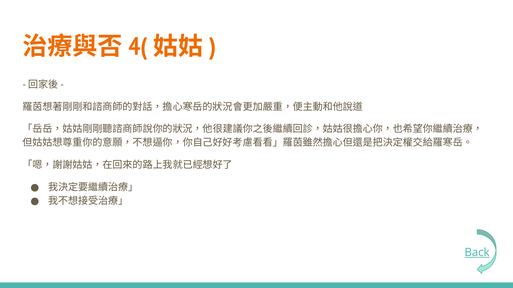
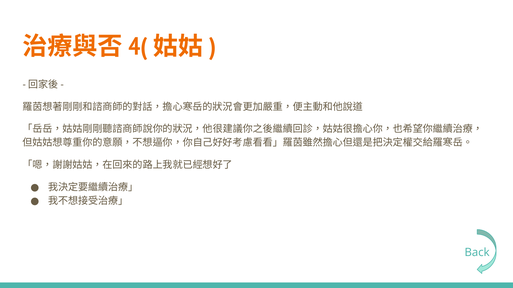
Back underline: present -> none (477, 253)
